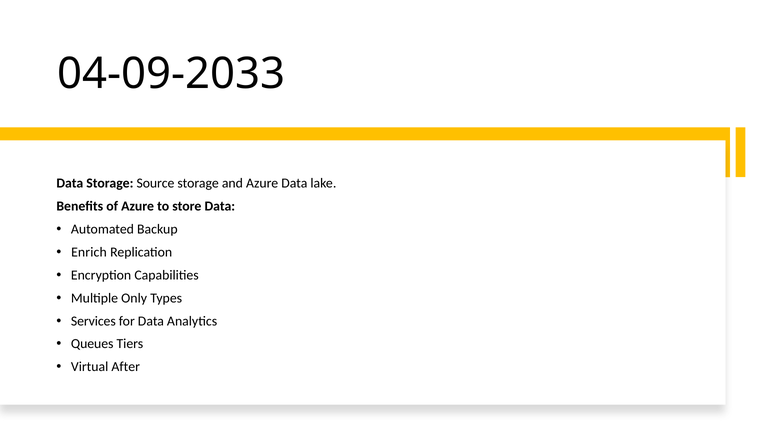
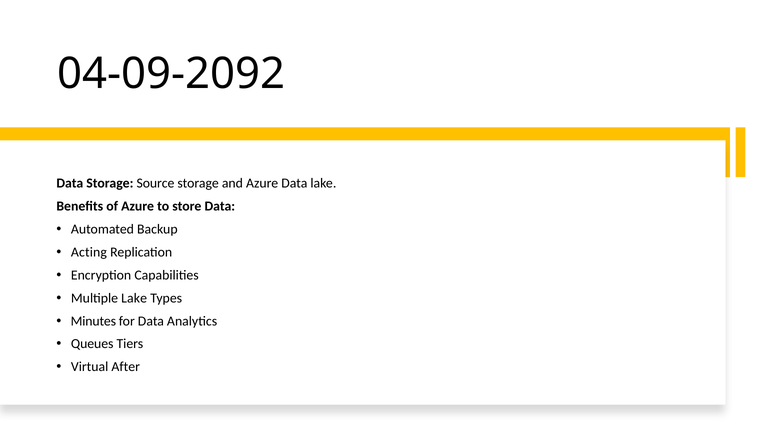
04-09-2033: 04-09-2033 -> 04-09-2092 (171, 74)
Enrich: Enrich -> Acting (89, 252)
Multiple Only: Only -> Lake (134, 298)
Services: Services -> Minutes (93, 321)
